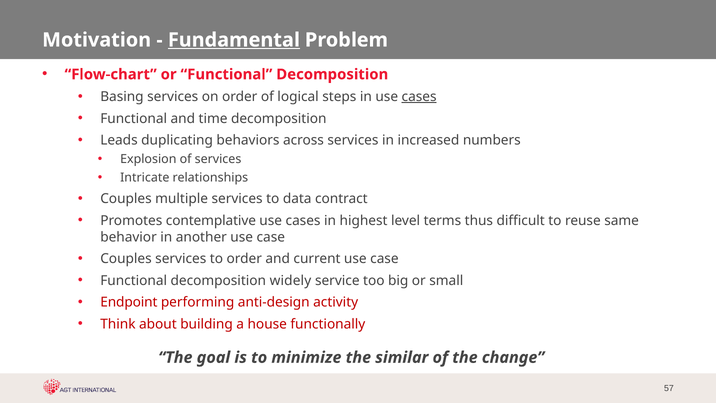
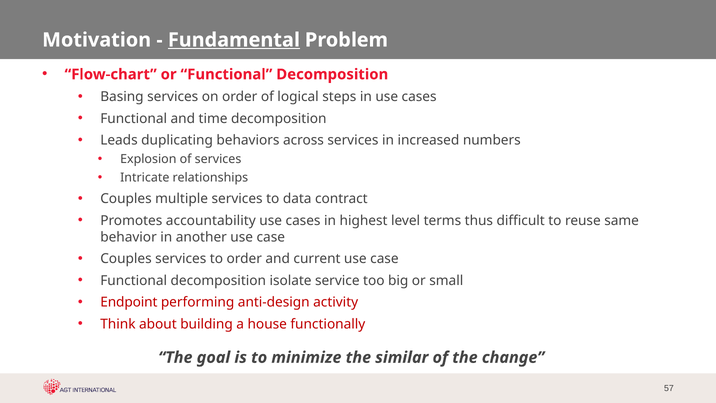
cases underline: present -> none (419, 97)
contemplative: contemplative -> accountability (211, 221)
widely: widely -> isolate (291, 280)
